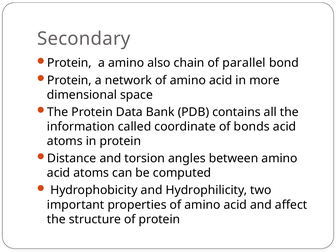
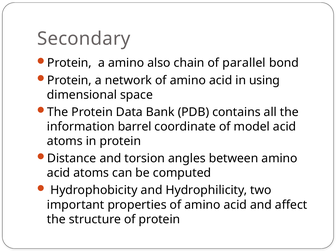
more: more -> using (264, 80)
called: called -> barrel (135, 127)
bonds: bonds -> model (252, 127)
